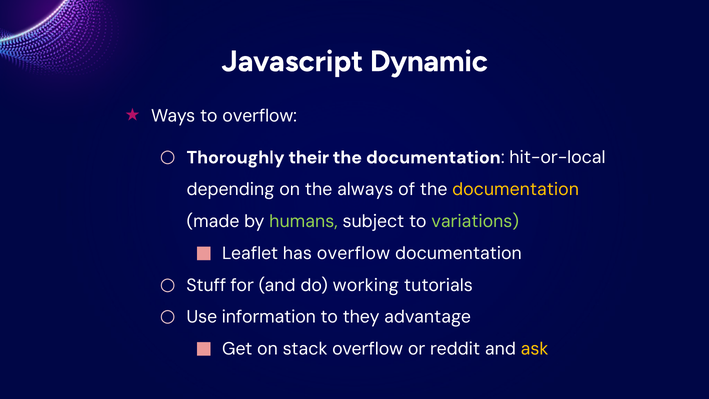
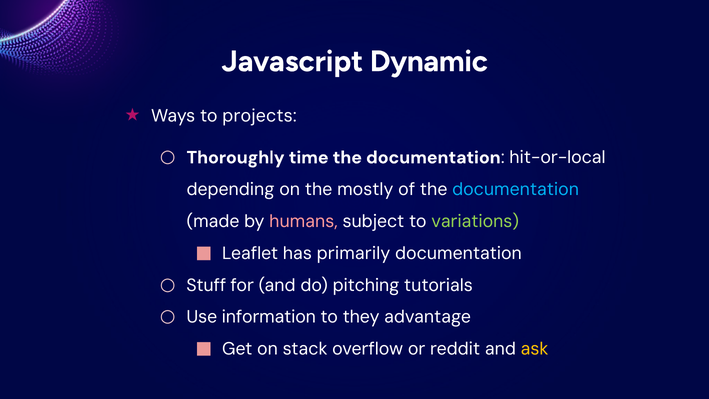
to overflow: overflow -> projects (259, 116)
their: their -> time (309, 157)
always: always -> mostly (365, 189)
documentation colour: yellow -> light blue (516, 189)
humans colour: light green -> pink (303, 221)
has overflow: overflow -> primarily (353, 253)
working: working -> pitching (366, 285)
